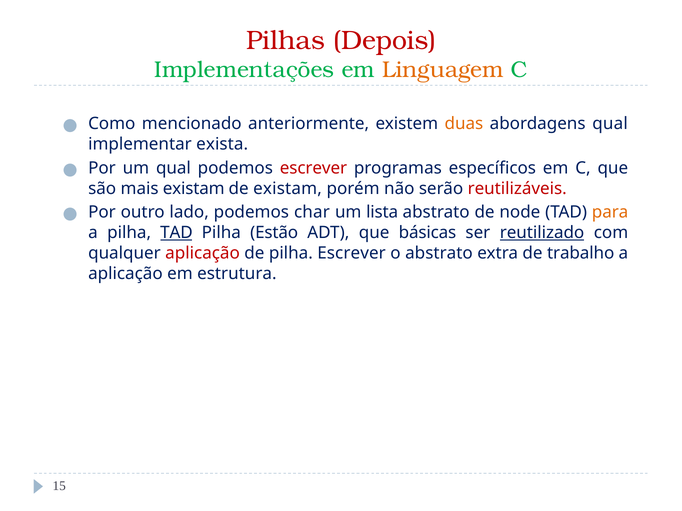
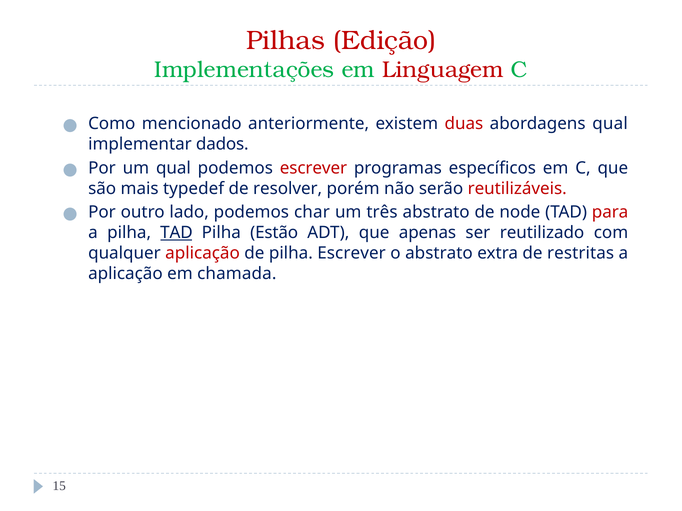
Depois: Depois -> Edição (385, 40)
Linguagem colour: orange -> red (443, 70)
duas colour: orange -> red (464, 124)
exista: exista -> dados (222, 144)
mais existam: existam -> typedef (194, 189)
de existam: existam -> resolver (288, 189)
lista: lista -> três (382, 212)
para colour: orange -> red (610, 212)
básicas: básicas -> apenas (427, 233)
reutilizado underline: present -> none (542, 233)
trabalho: trabalho -> restritas (581, 253)
estrutura: estrutura -> chamada (237, 274)
